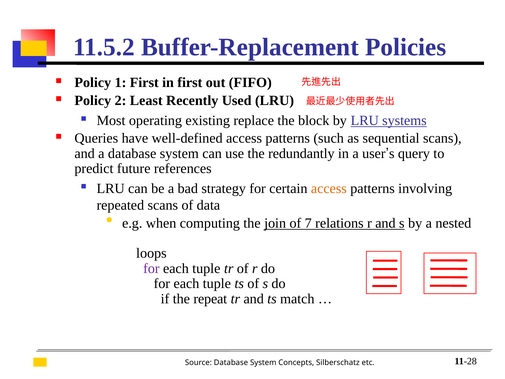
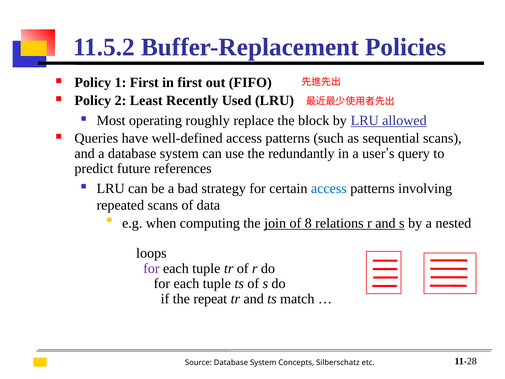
existing: existing -> roughly (208, 120)
systems: systems -> allowed (404, 120)
access colour: orange -> blue (329, 188)
7: 7 -> 8 (308, 223)
